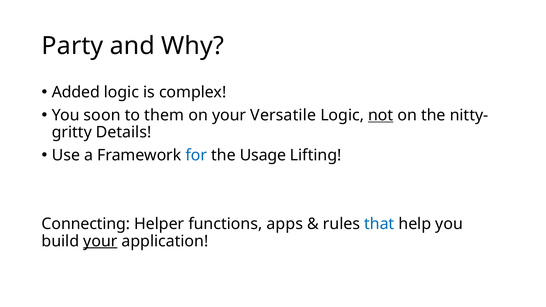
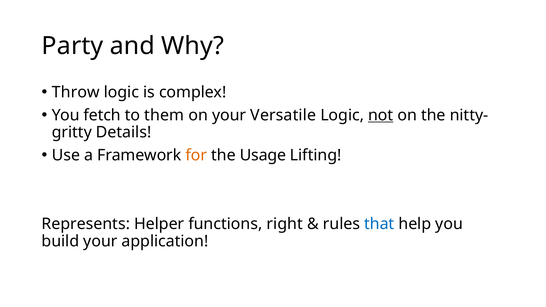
Added: Added -> Throw (76, 92)
soon: soon -> fetch (102, 115)
for colour: blue -> orange (196, 155)
Connecting: Connecting -> Represents (86, 224)
apps: apps -> right (285, 224)
your underline: present -> none (100, 241)
